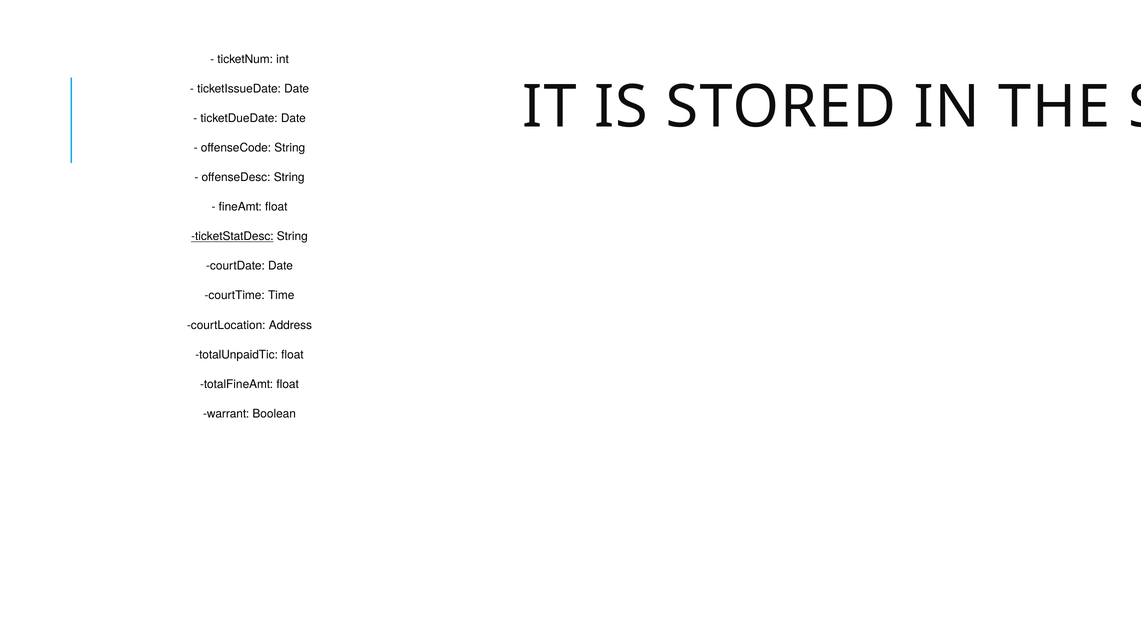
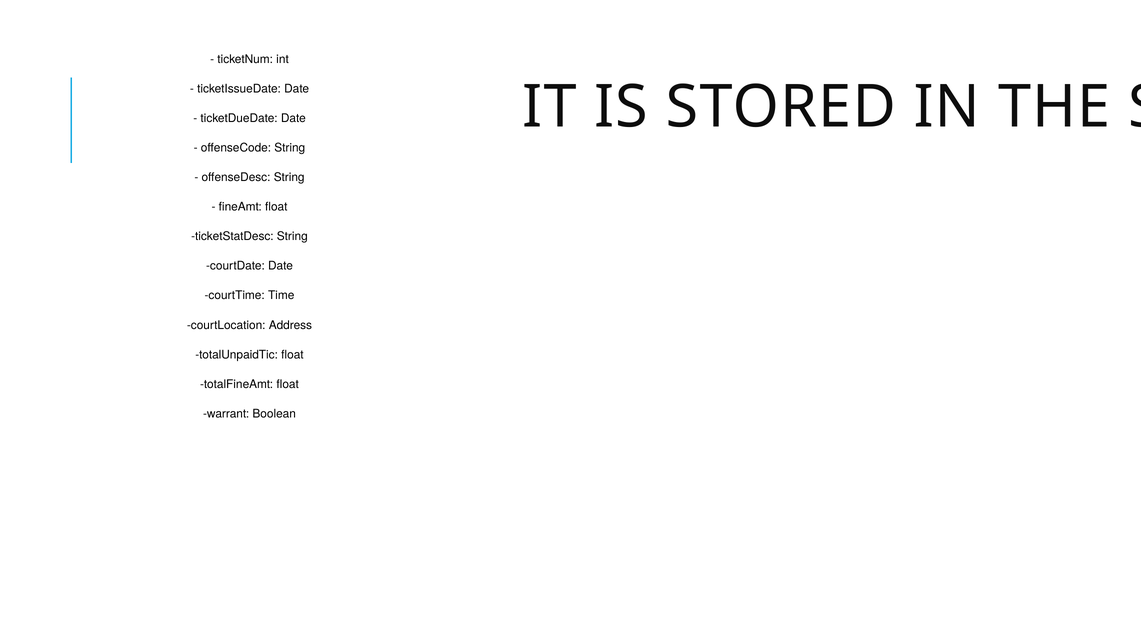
ticketStatDesc underline: present -> none (232, 236)
